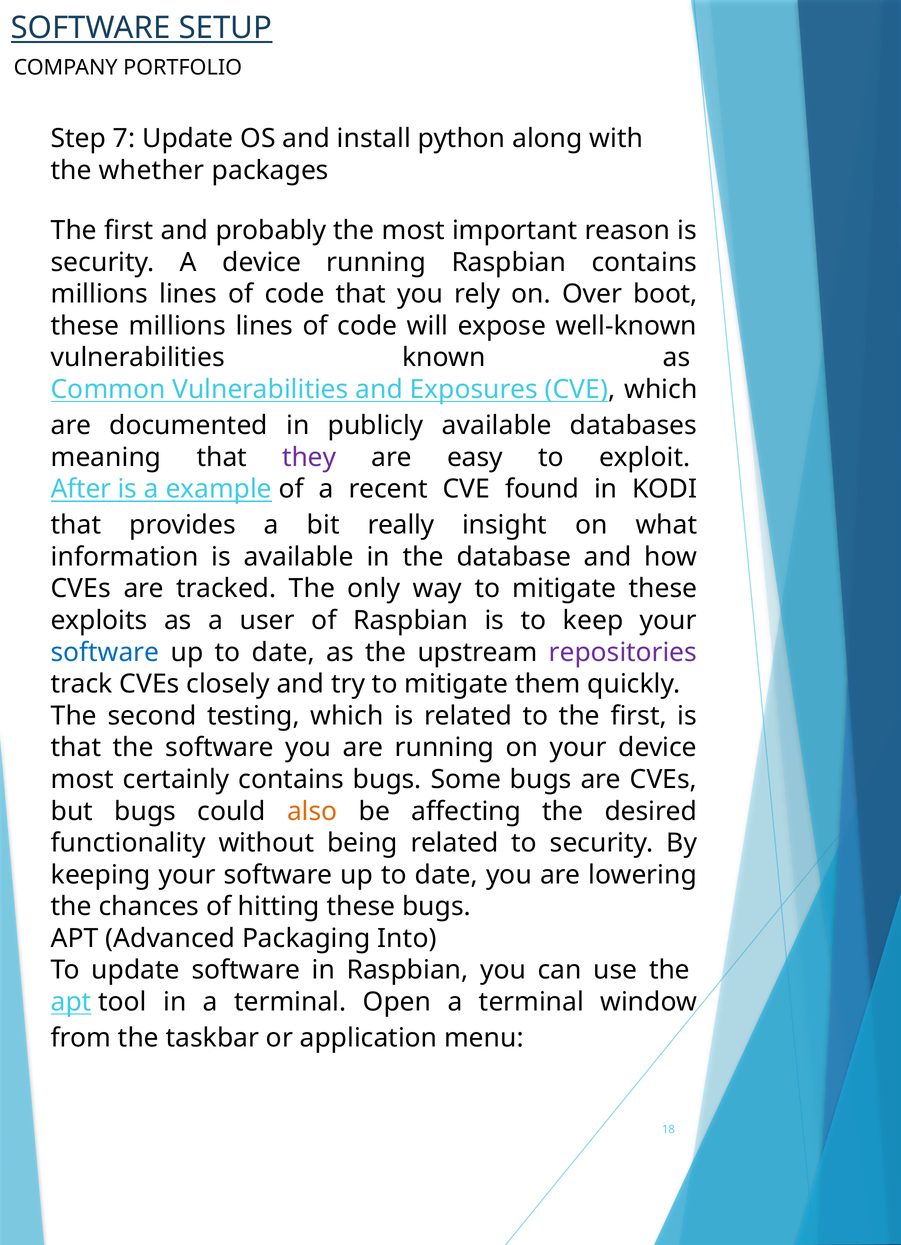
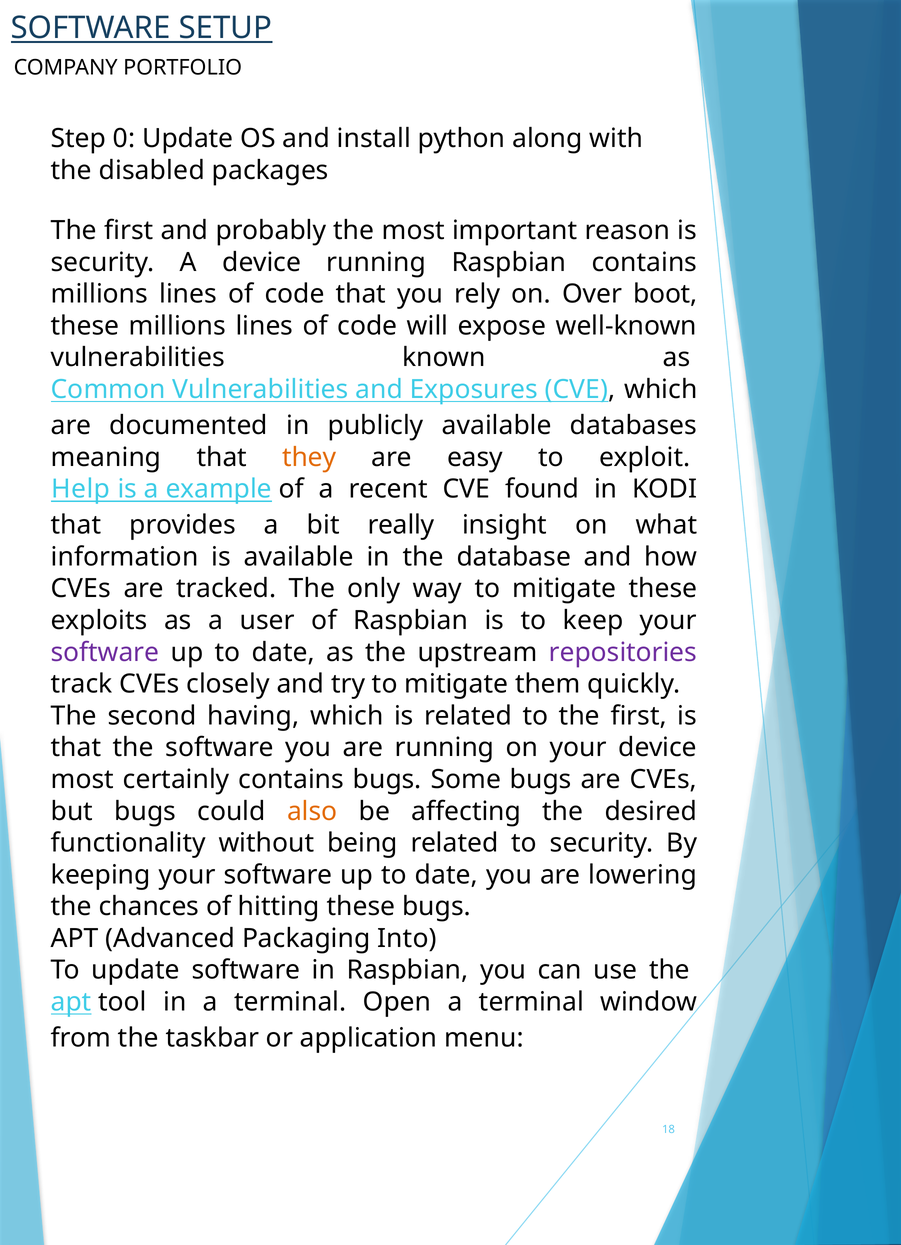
7: 7 -> 0 (124, 139)
whether: whether -> disabled (152, 171)
they colour: purple -> orange (309, 458)
After: After -> Help (81, 489)
software colour: blue -> purple (105, 653)
testing: testing -> having (253, 716)
